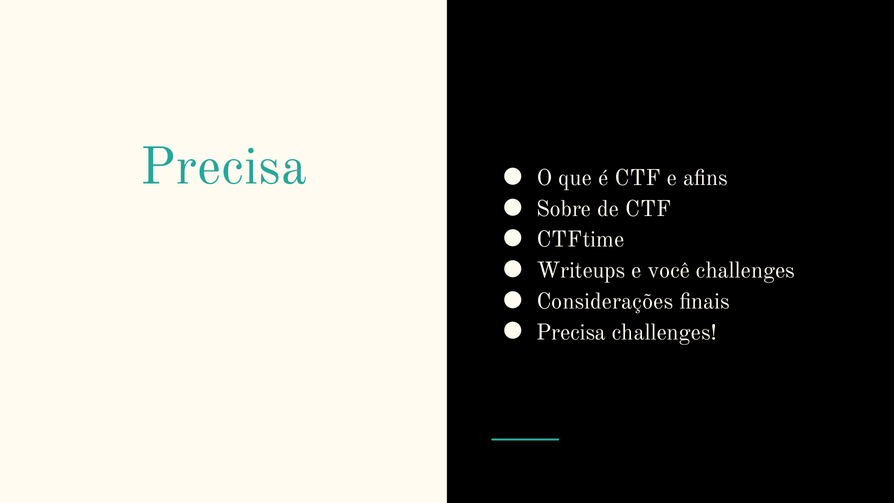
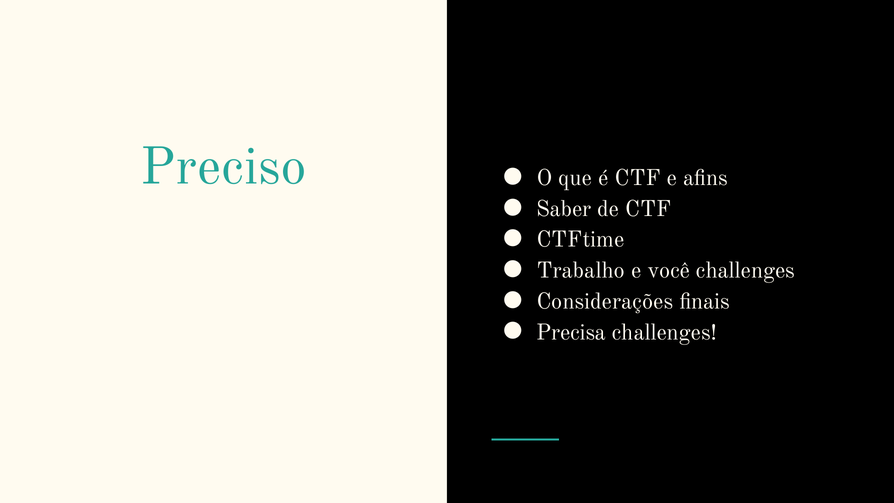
Precisa: Precisa -> Preciso (224, 166)
Sobre: Sobre -> Saber (564, 209)
Writeups: Writeups -> Trabalho (581, 270)
